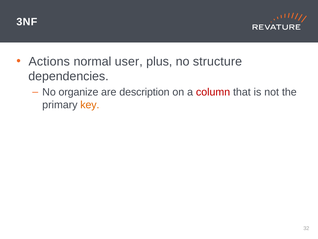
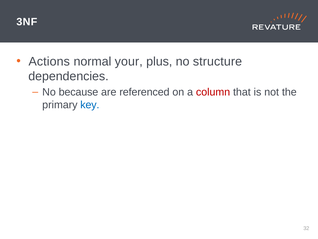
user: user -> your (129, 61)
organize: organize -> because (78, 92)
description: description -> referenced (144, 92)
key colour: orange -> blue (90, 105)
